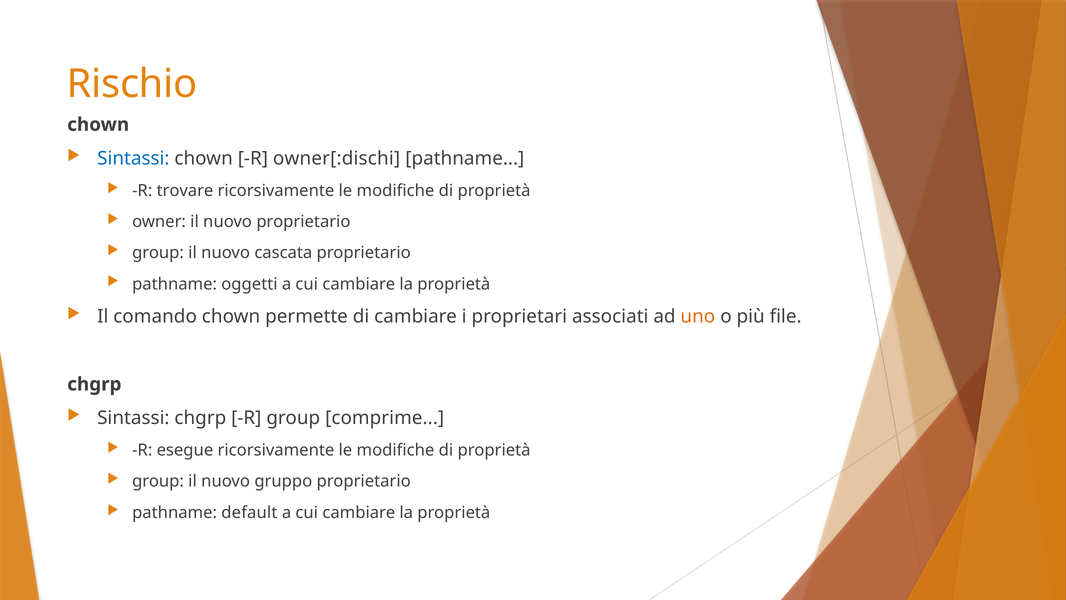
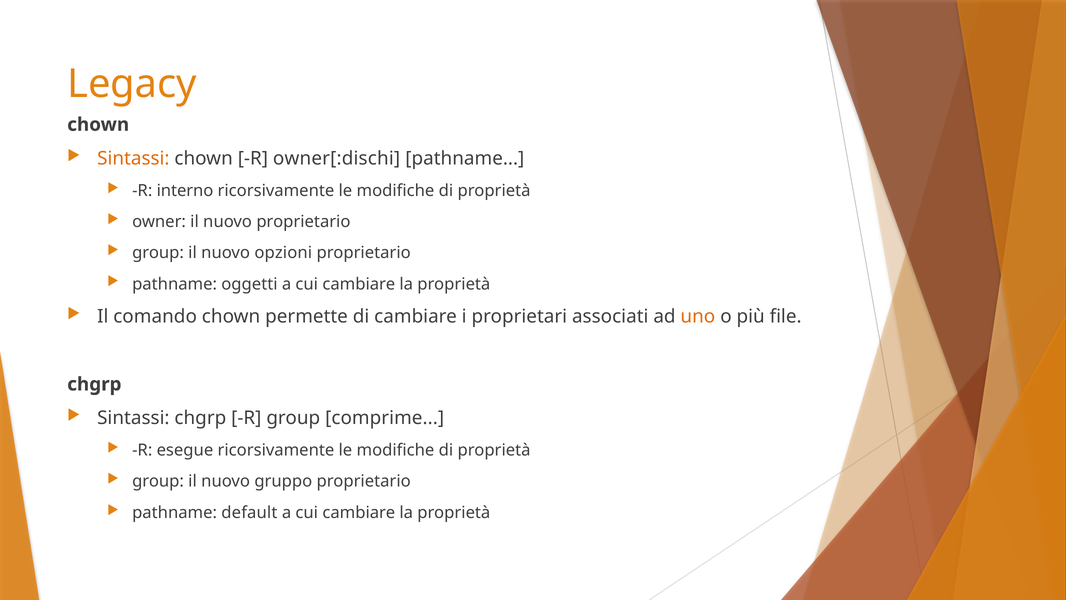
Rischio: Rischio -> Legacy (132, 84)
Sintassi colour: blue -> orange (133, 158)
trovare: trovare -> interno (185, 191)
cascata: cascata -> opzioni (283, 253)
